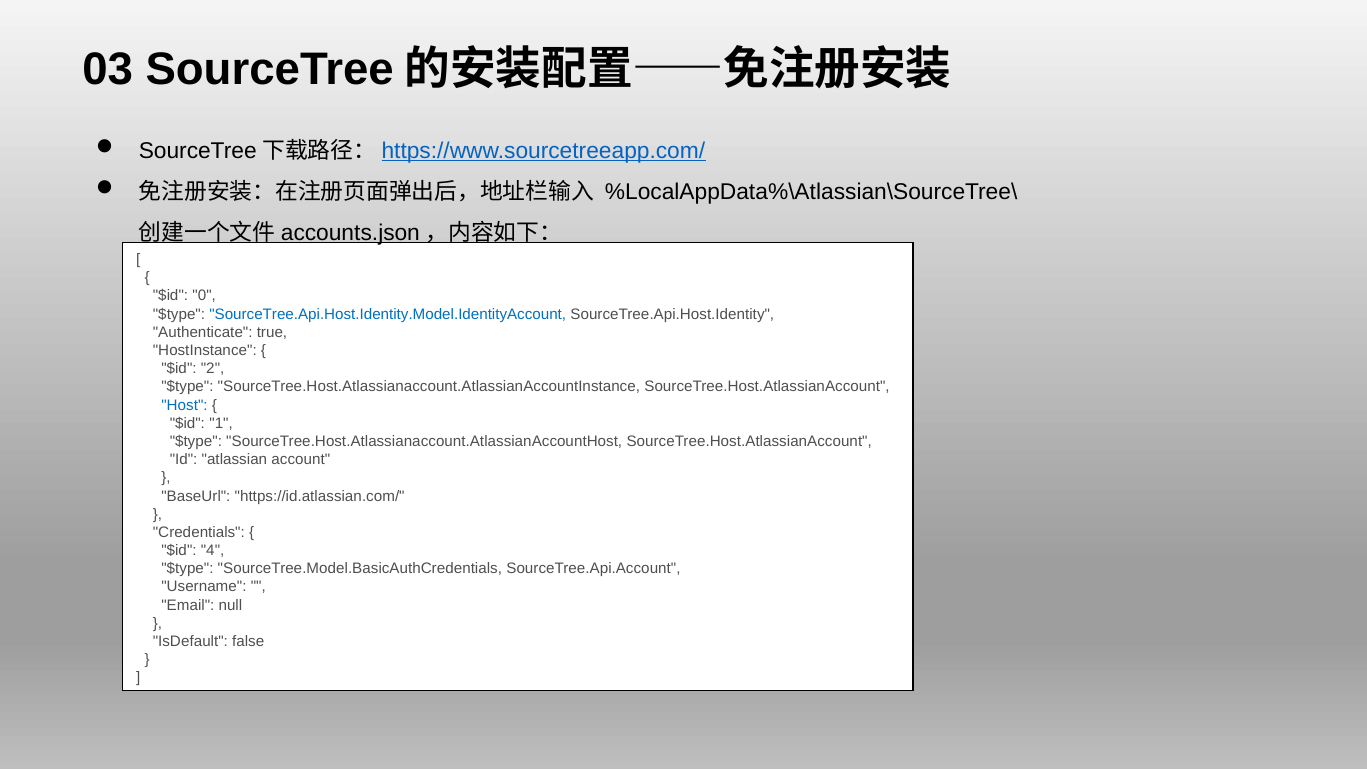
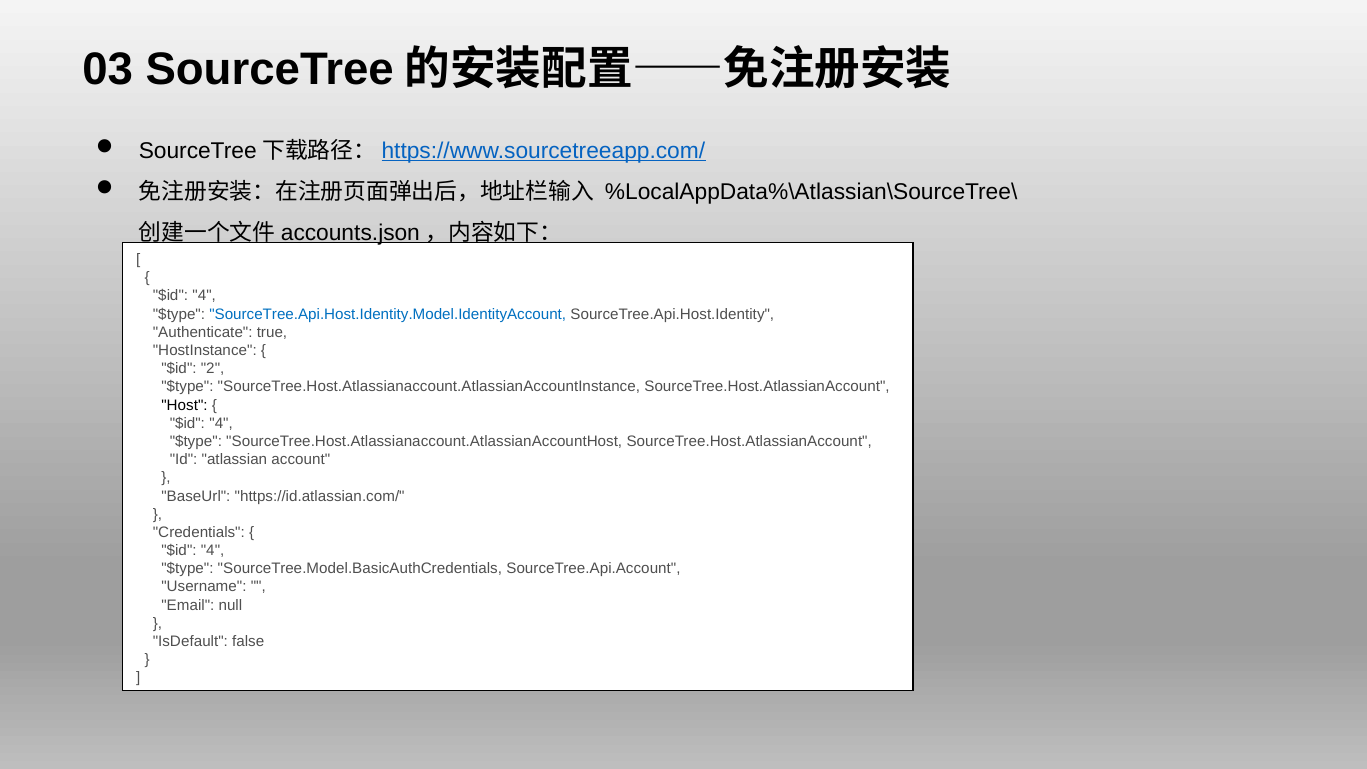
0: 0 -> 4 (204, 296)
Host colour: blue -> black (184, 405)
1: 1 -> 4 (221, 423)
